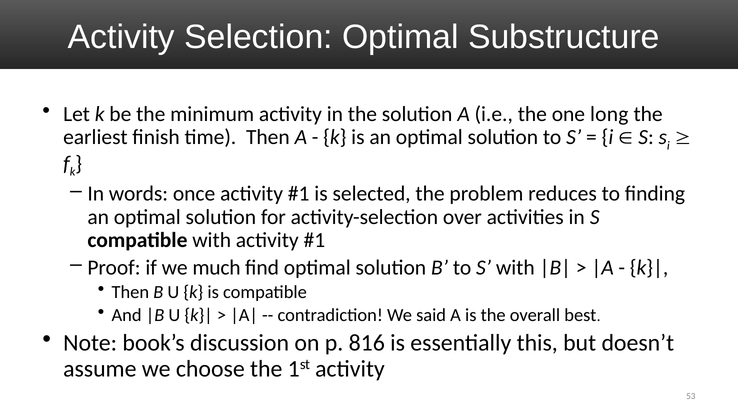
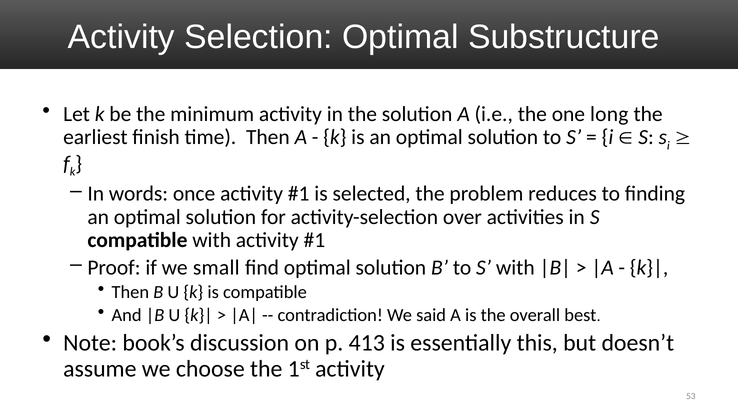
much: much -> small (216, 268)
816: 816 -> 413 (367, 343)
